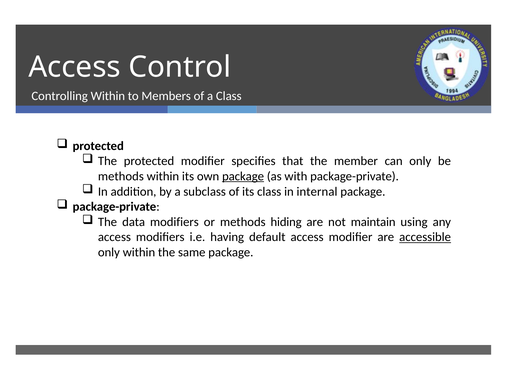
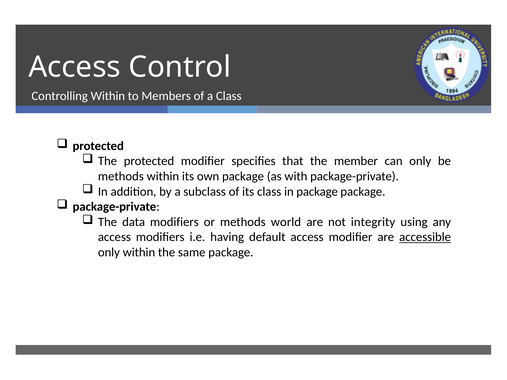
package underline: present -> none (243, 176)
in internal: internal -> package (317, 192)
hiding: hiding -> world (286, 222)
maintain: maintain -> integrity (373, 222)
